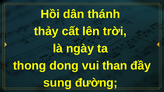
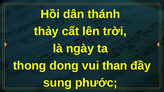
đường: đường -> phước (96, 83)
